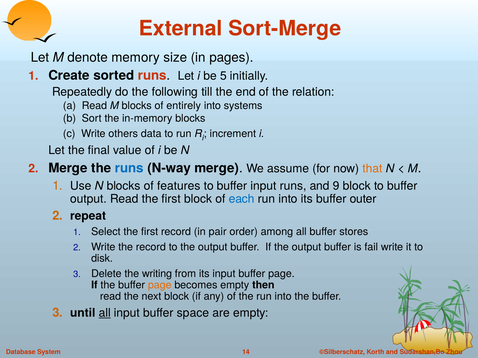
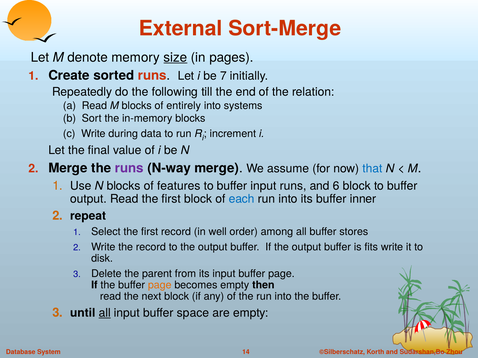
size underline: none -> present (175, 57)
5: 5 -> 7 (223, 76)
others: others -> during (123, 134)
runs colour: blue -> purple (129, 168)
that colour: orange -> blue (372, 169)
9: 9 -> 6 (336, 186)
outer: outer -> inner (363, 199)
pair: pair -> well (218, 232)
fail: fail -> fits (371, 247)
writing: writing -> parent (157, 274)
